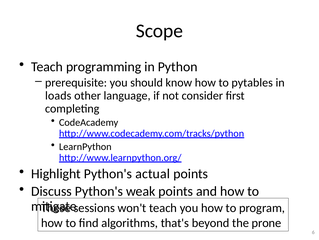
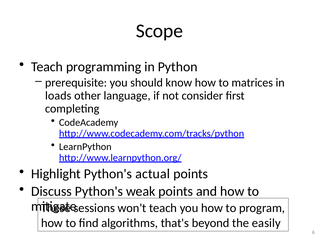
pytables: pytables -> matrices (252, 83)
prone: prone -> easily (266, 222)
